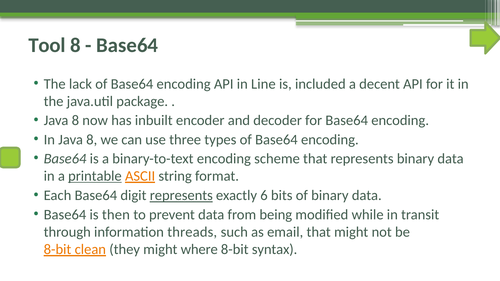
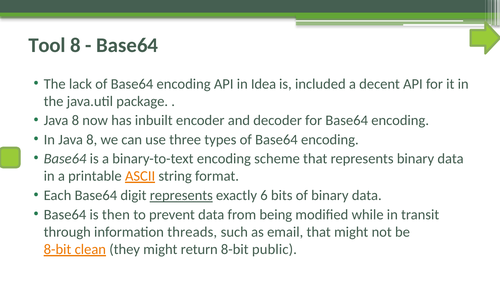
Line: Line -> Idea (264, 84)
printable underline: present -> none (95, 176)
where: where -> return (199, 250)
syntax: syntax -> public (274, 250)
